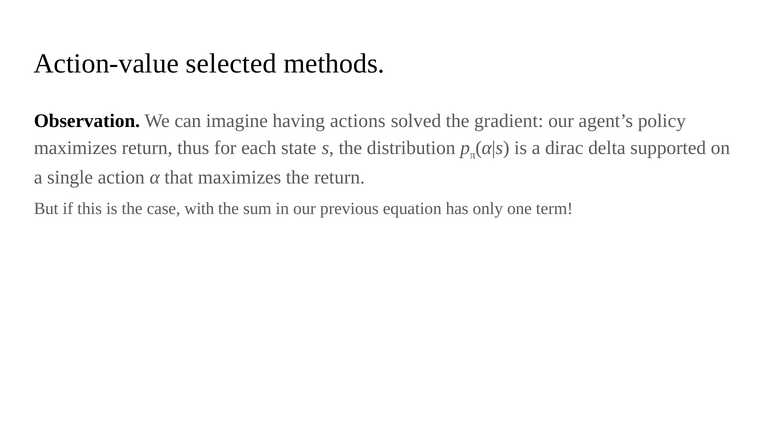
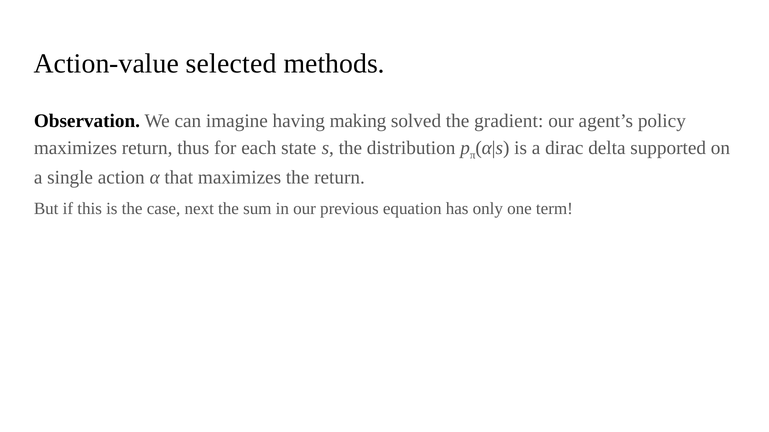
actions: actions -> making (358, 121)
with: with -> next (199, 209)
